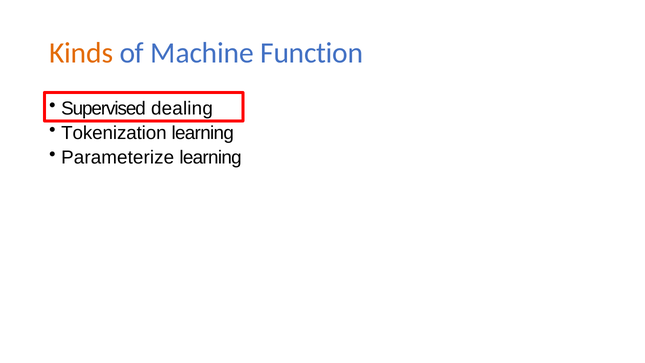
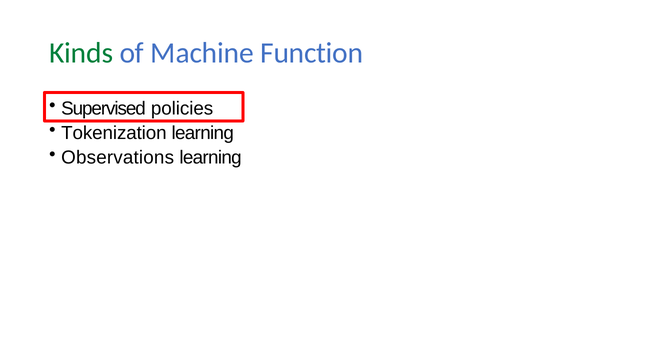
Kinds colour: orange -> green (81, 53)
dealing: dealing -> policies (182, 108)
Parameterize: Parameterize -> Observations (118, 157)
